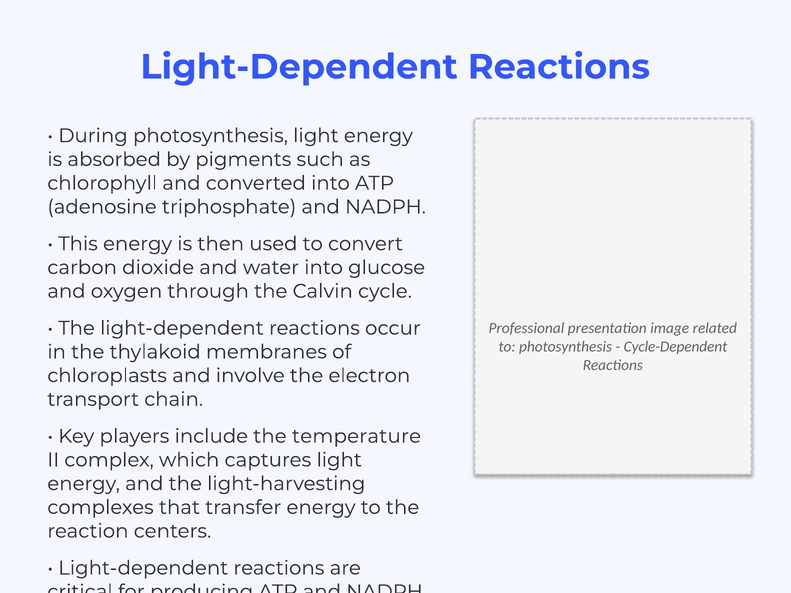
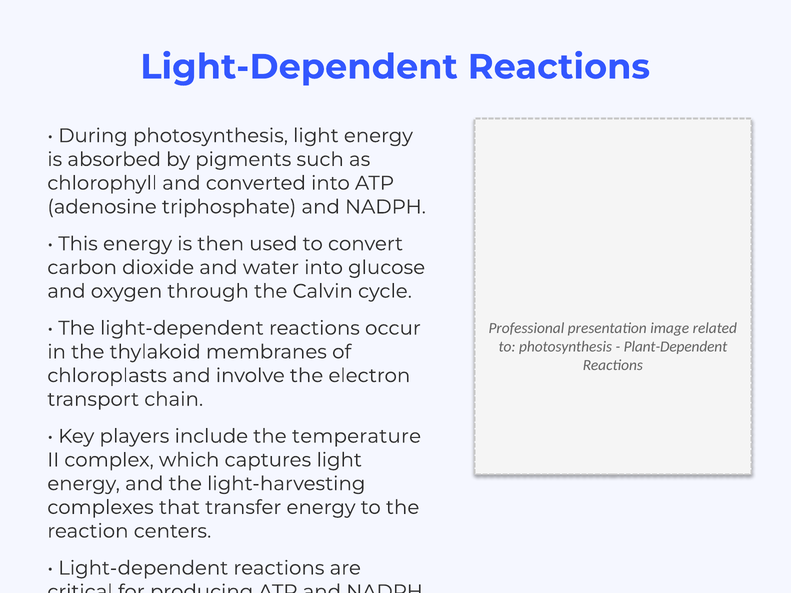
Cycle-Dependent: Cycle-Dependent -> Plant-Dependent (676, 347)
